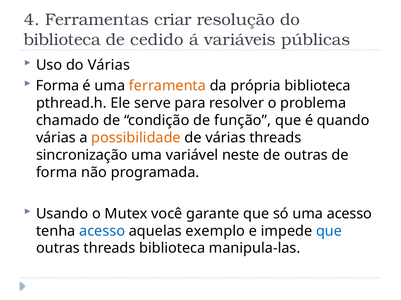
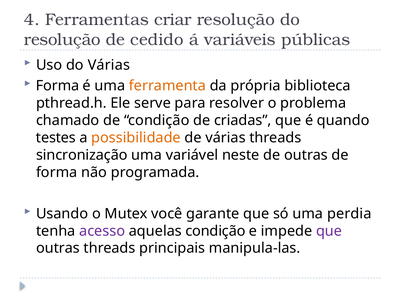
biblioteca: biblioteca -> resolução (62, 40)
função: função -> criadas (243, 121)
várias: várias -> testes (56, 138)
uma acesso: acesso -> perdia (349, 214)
acesso colour: blue -> purple (102, 231)
aquelas exemplo: exemplo -> condição (215, 231)
que colour: blue -> purple (329, 231)
threads biblioteca: biblioteca -> principais (172, 249)
